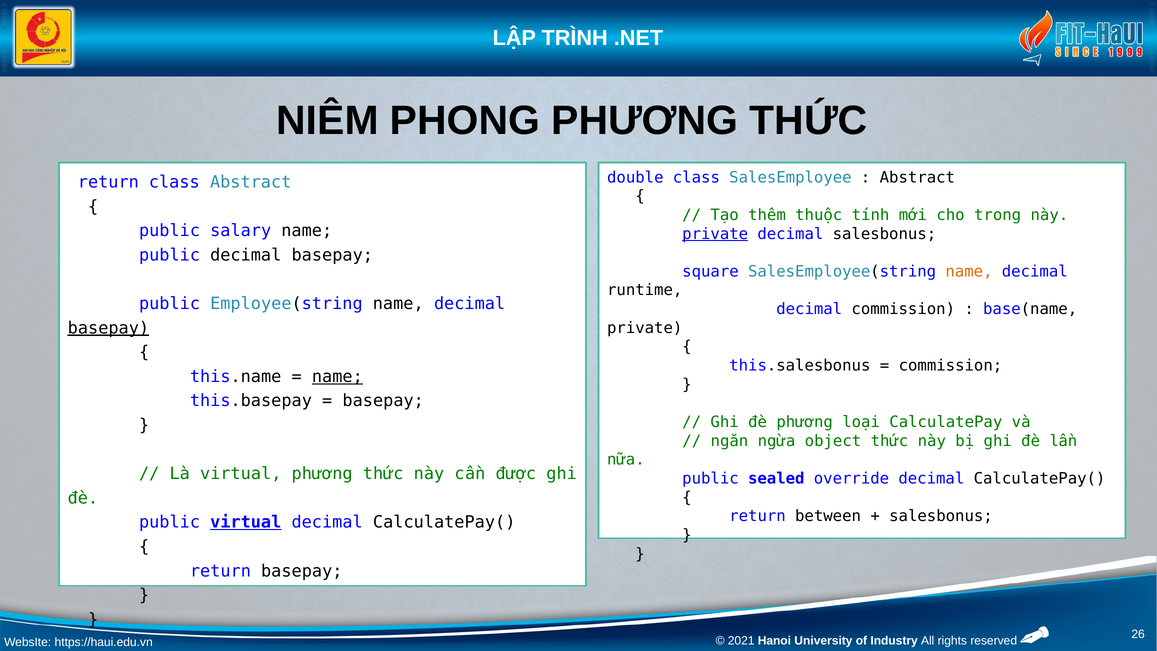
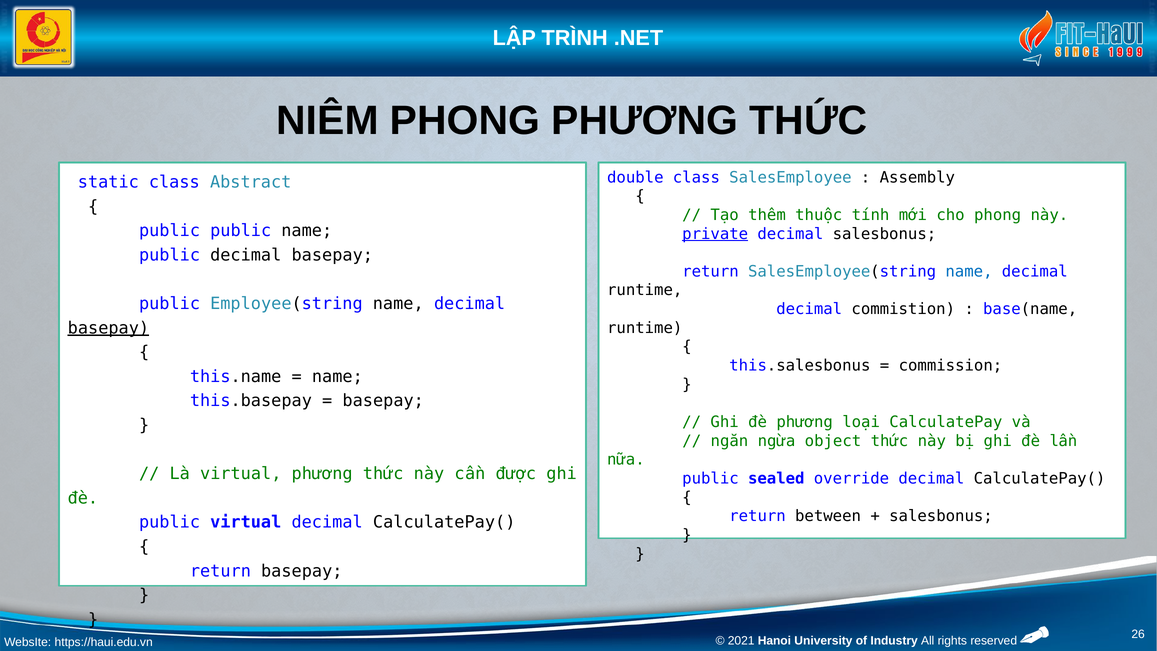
Abstract: Abstract -> Assembly (917, 177)
return: return -> static (108, 182)
cho trong: trong -> phong (998, 215)
public salary: salary -> public (241, 231)
square: square -> return (711, 271)
name colour: orange -> blue (969, 271)
decimal commission: commission -> commistion (903, 309)
private: private -> runtime (645, 328)
name underline: present -> none (337, 376)
virtual underline: present -> none (246, 522)
